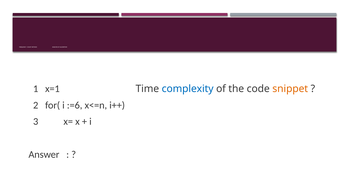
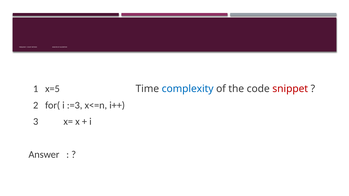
x=1: x=1 -> x=5 (52, 89)
snippet colour: orange -> red (290, 89)
:=6: :=6 -> :=3 (75, 105)
